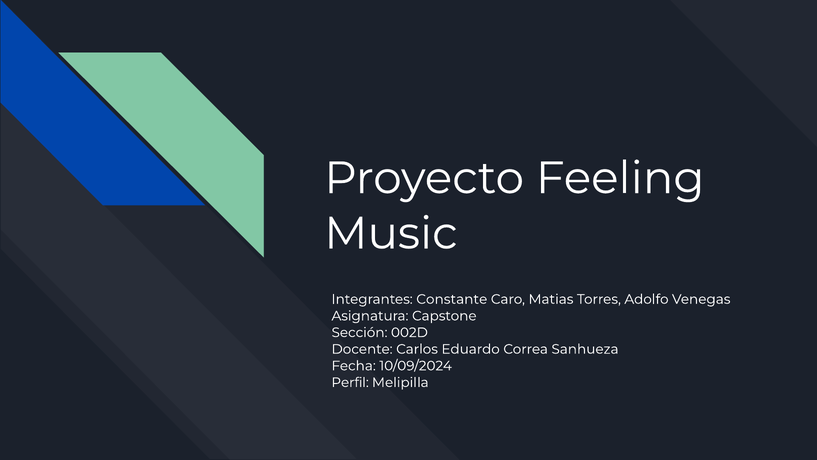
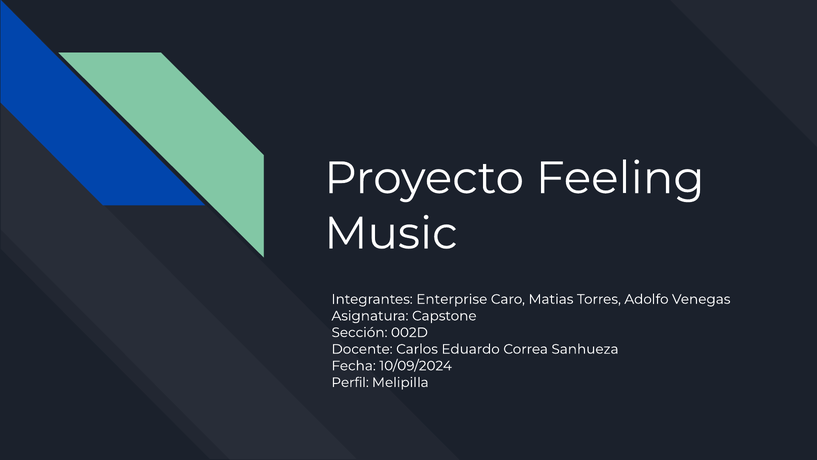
Constante: Constante -> Enterprise (452, 299)
